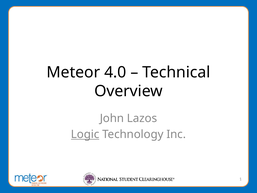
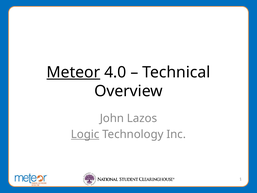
Meteor underline: none -> present (73, 72)
